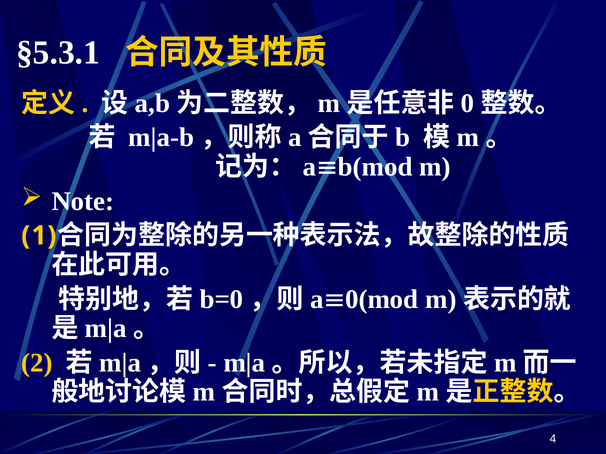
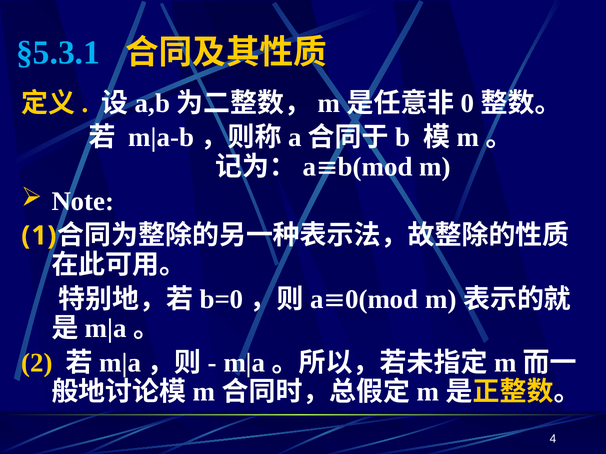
§5.3.1 colour: white -> light blue (58, 53)
